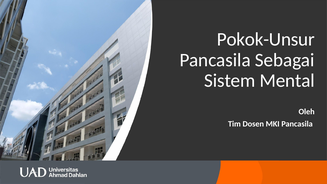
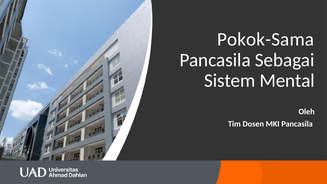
Pokok-Unsur: Pokok-Unsur -> Pokok-Sama (266, 39)
